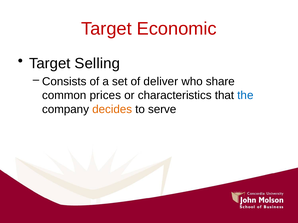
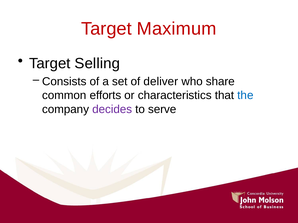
Economic: Economic -> Maximum (177, 29)
prices: prices -> efforts (105, 96)
decides colour: orange -> purple (112, 109)
